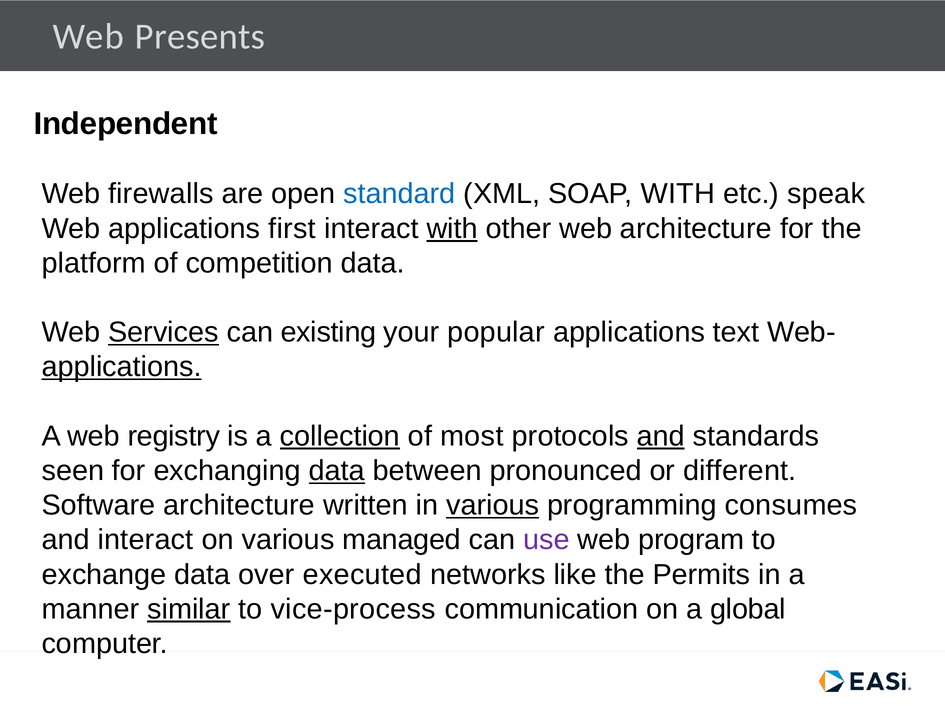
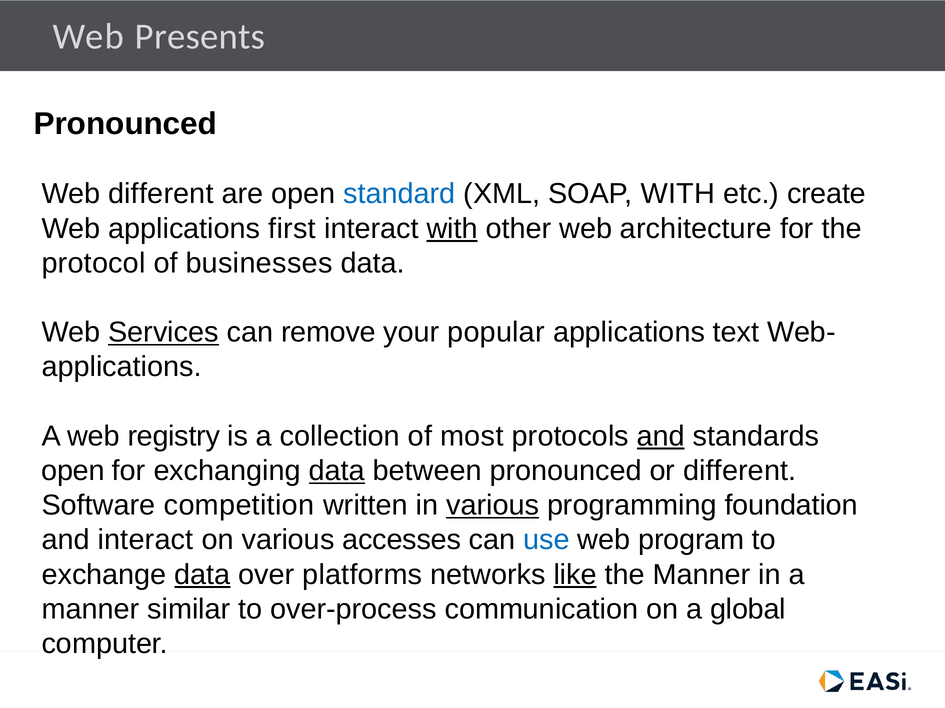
Independent: Independent -> Pronounced (125, 124)
Web firewalls: firewalls -> different (161, 194)
speak: speak -> create (826, 194)
platform: platform -> protocol (94, 263)
competition: competition -> businesses (259, 263)
existing: existing -> remove (328, 333)
applications underline: present -> none (122, 367)
collection underline: present -> none (340, 437)
seen: seen -> open (73, 471)
Software architecture: architecture -> competition (239, 506)
consumes: consumes -> foundation (791, 506)
managed: managed -> accesses (402, 541)
use colour: purple -> blue (546, 541)
data underline: none -> present (202, 575)
executed: executed -> platforms (362, 575)
like underline: none -> present (575, 575)
the Permits: Permits -> Manner (701, 575)
similar underline: present -> none (189, 610)
vice-process: vice-process -> over-process (353, 610)
